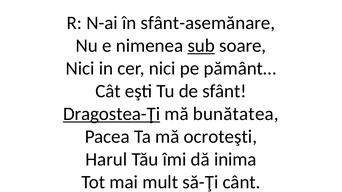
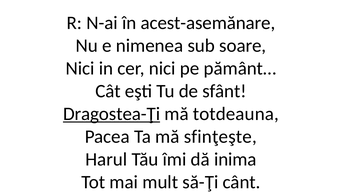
sfânt-asemănare: sfânt-asemănare -> acest-asemănare (208, 23)
sub underline: present -> none (201, 46)
bunătatea: bunătatea -> totdeauna (236, 114)
ocroteşti: ocroteşti -> sfinţeşte (220, 137)
